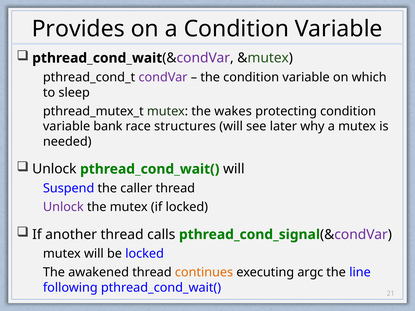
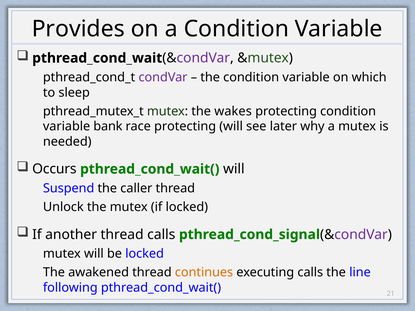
race structures: structures -> protecting (185, 126)
Unlock: Unlock -> Occurs (54, 169)
Unlock colour: purple -> black (63, 207)
executing argc: argc -> calls (310, 273)
